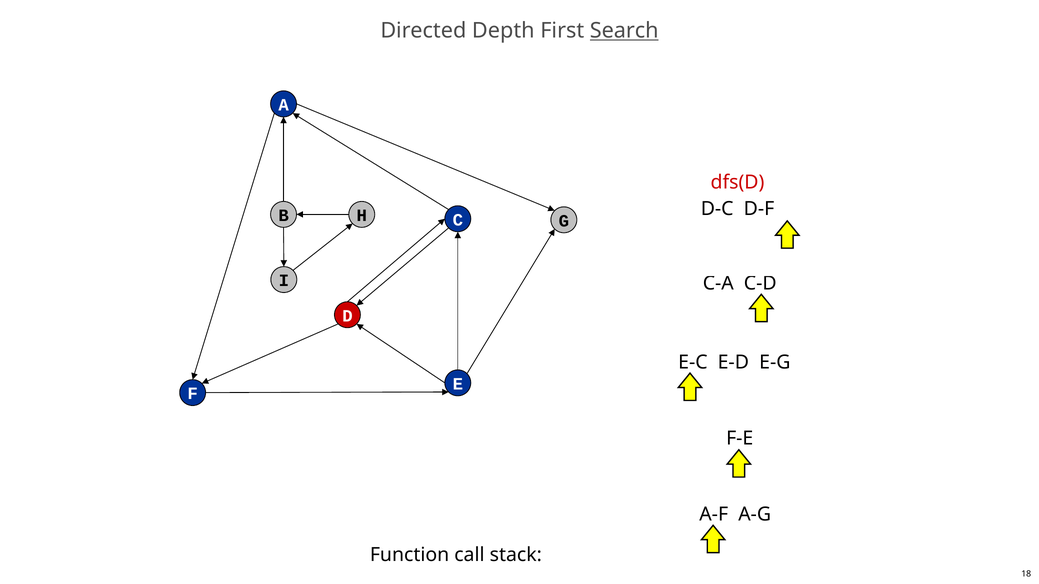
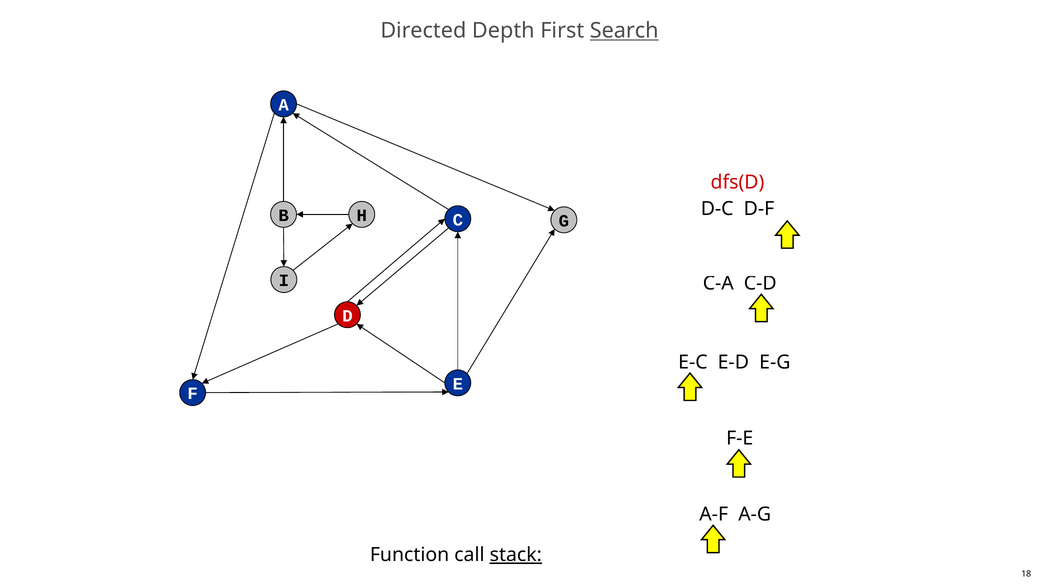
stack underline: none -> present (516, 555)
